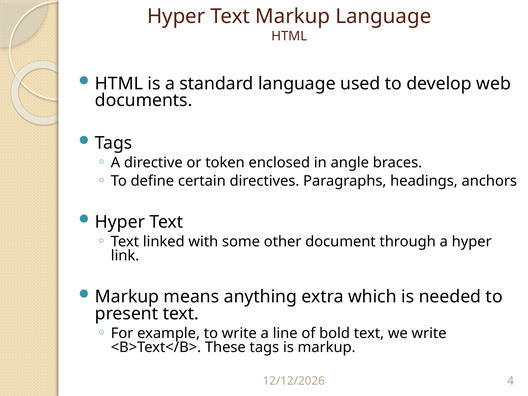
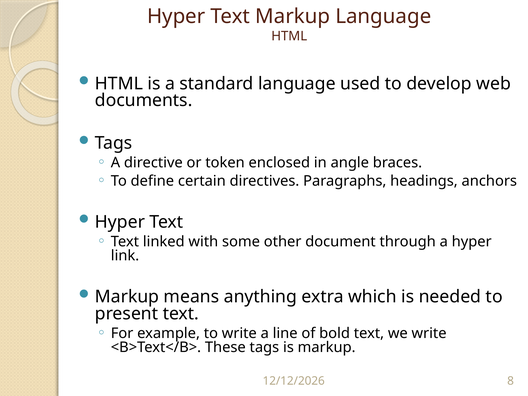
4: 4 -> 8 (511, 381)
